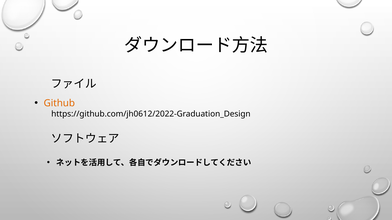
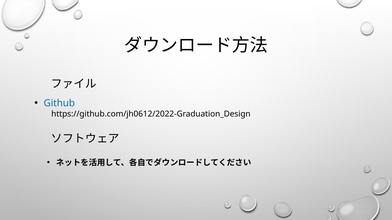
Github colour: orange -> blue (59, 103)
